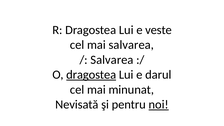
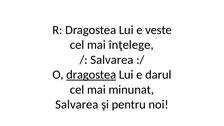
mai salvarea: salvarea -> înţelege (131, 45)
Nevisată: Nevisată -> Salvarea (77, 105)
noi underline: present -> none (159, 105)
